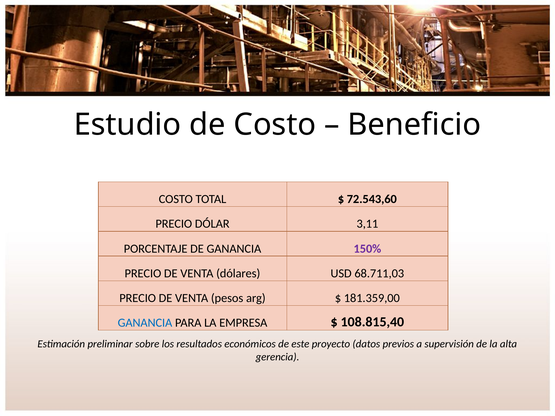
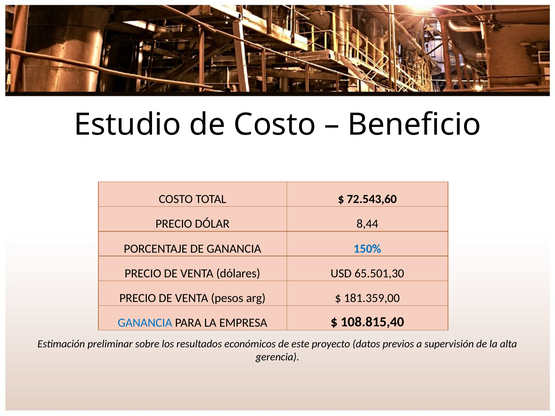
3,11: 3,11 -> 8,44 (367, 224)
150% colour: purple -> blue (367, 249)
68.711,03: 68.711,03 -> 65.501,30 (379, 274)
